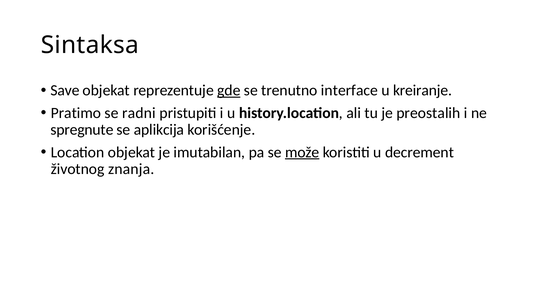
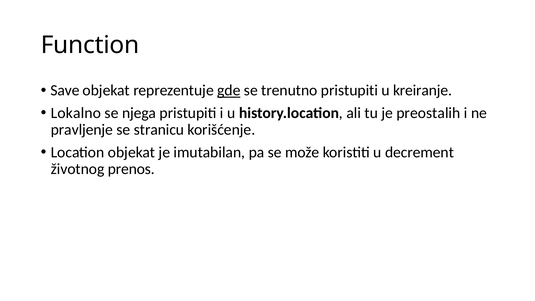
Sintaksa: Sintaksa -> Function (90, 45)
trenutno interface: interface -> pristupiti (349, 90)
Pratimo: Pratimo -> Lokalno (76, 113)
radni: radni -> njega (139, 113)
spregnute: spregnute -> pravljenje (82, 130)
aplikcija: aplikcija -> stranicu (159, 130)
može underline: present -> none (302, 152)
znanja: znanja -> prenos (131, 169)
